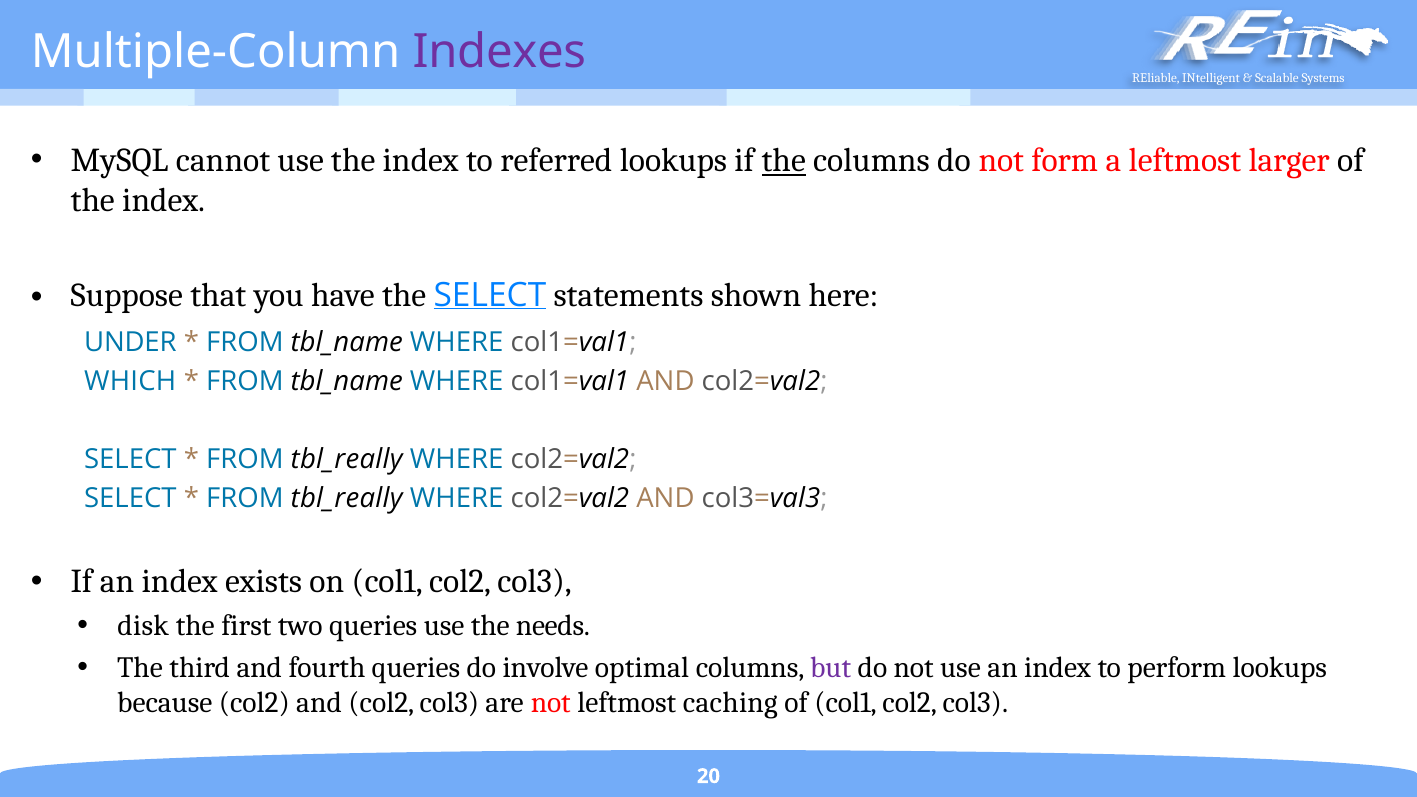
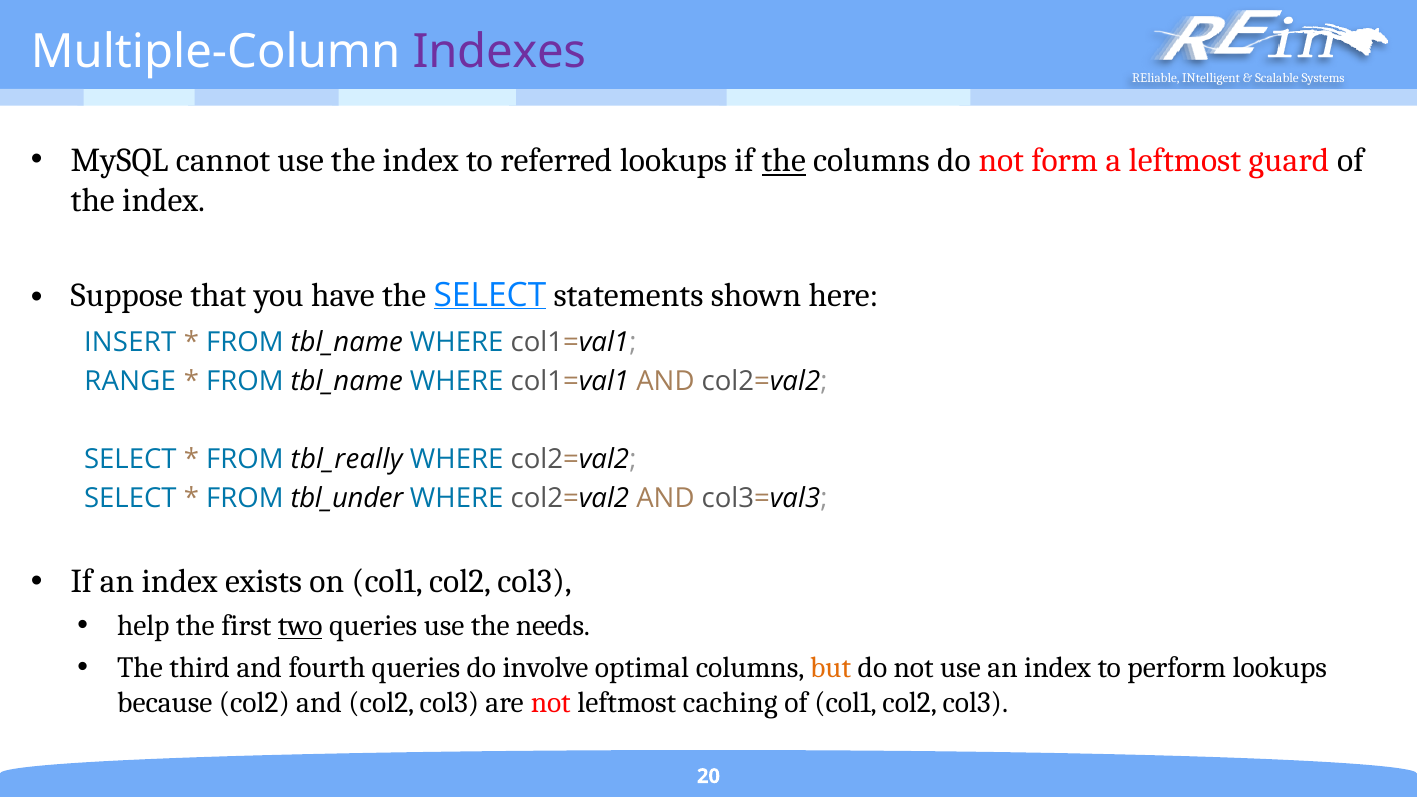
larger: larger -> guard (1289, 160)
UNDER: UNDER -> INSERT (130, 343)
WHICH: WHICH -> RANGE (130, 382)
tbl_really: tbl_really -> tbl_under (347, 499)
disk: disk -> help (143, 626)
two underline: none -> present (300, 626)
but colour: purple -> orange (831, 668)
